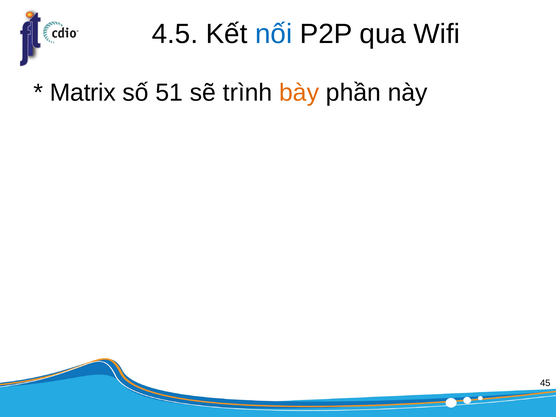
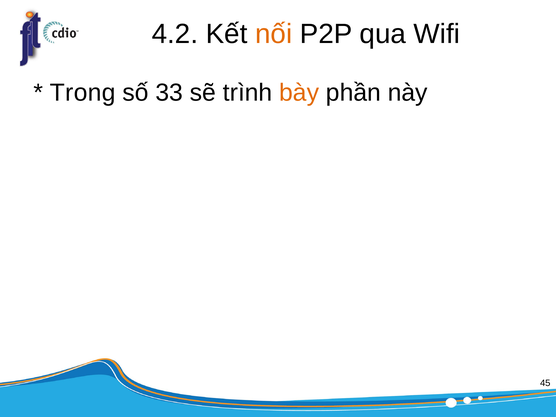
4.5: 4.5 -> 4.2 (175, 34)
nối colour: blue -> orange (274, 34)
Matrix: Matrix -> Trong (83, 93)
51: 51 -> 33 (169, 93)
